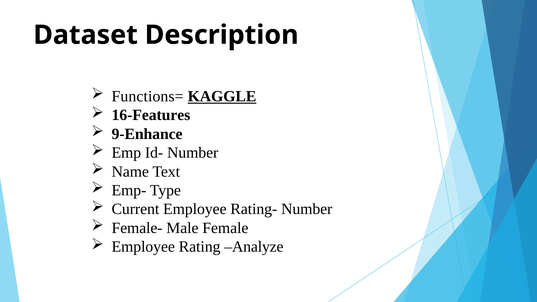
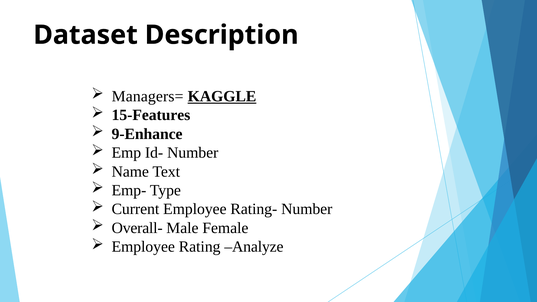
Functions=: Functions= -> Managers= (148, 96)
16-Features: 16-Features -> 15-Features (151, 115)
Female-: Female- -> Overall- (137, 228)
